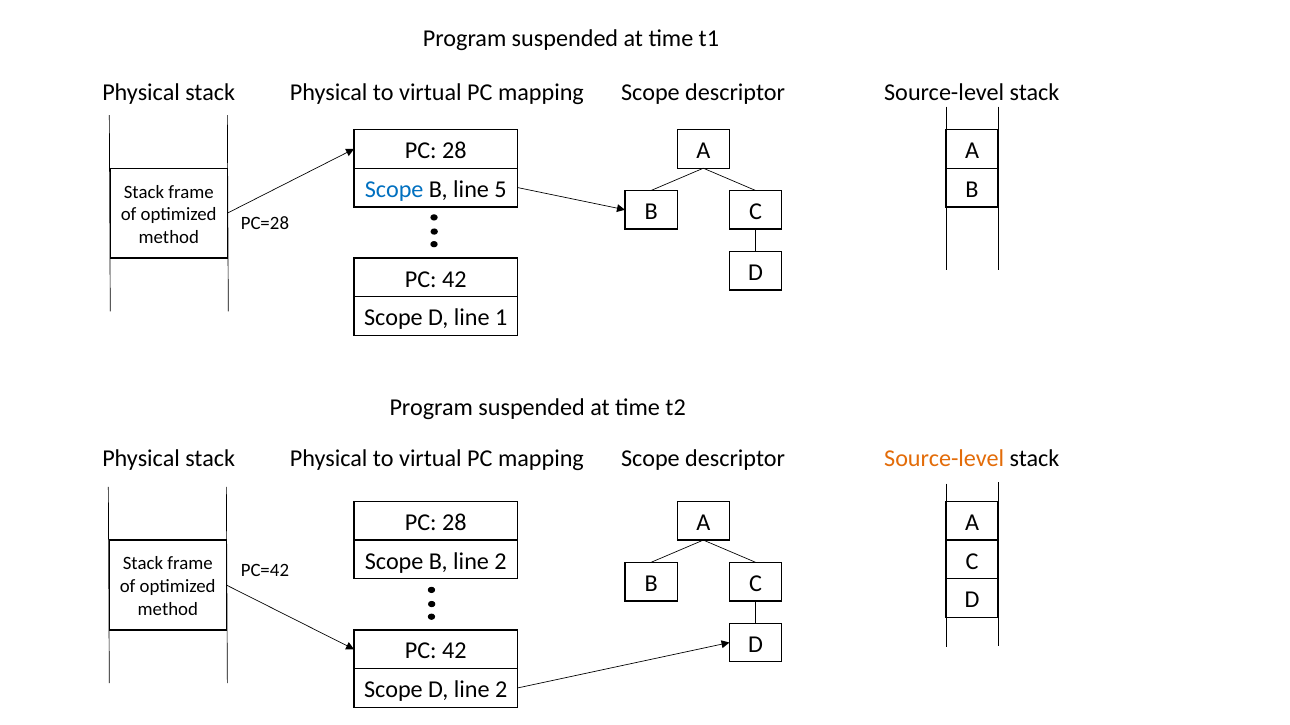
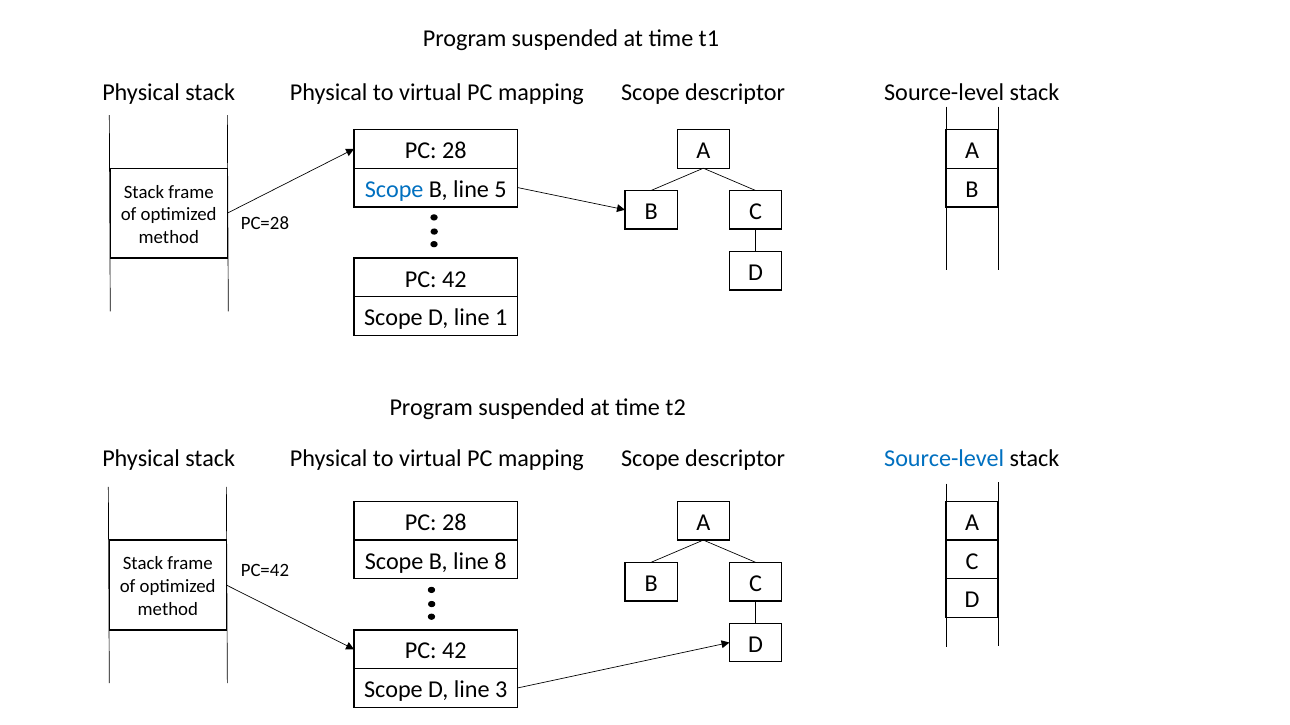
Source-level colour: orange -> blue (944, 459)
B line 2: 2 -> 8 (500, 562)
D line 2: 2 -> 3 (501, 690)
